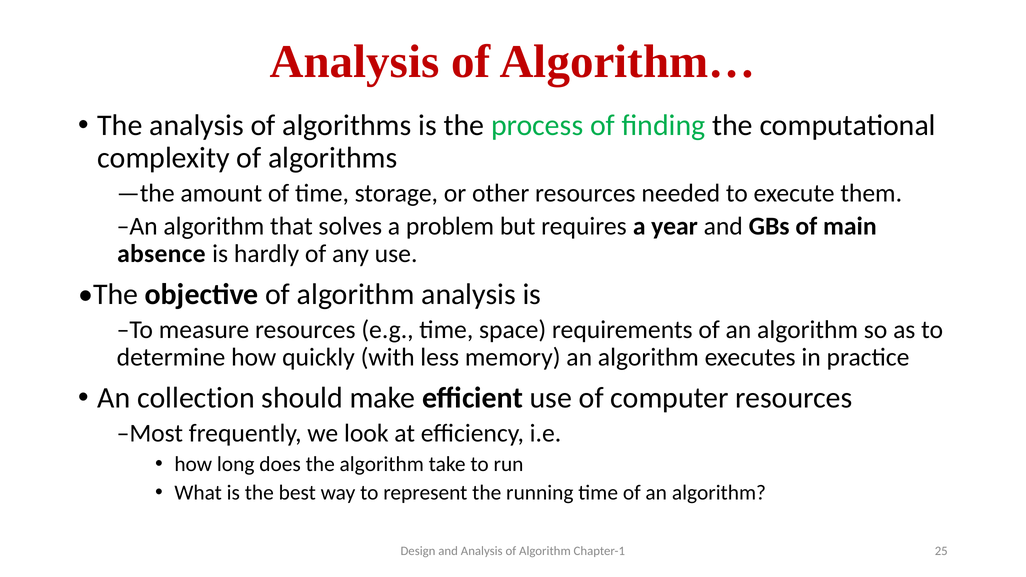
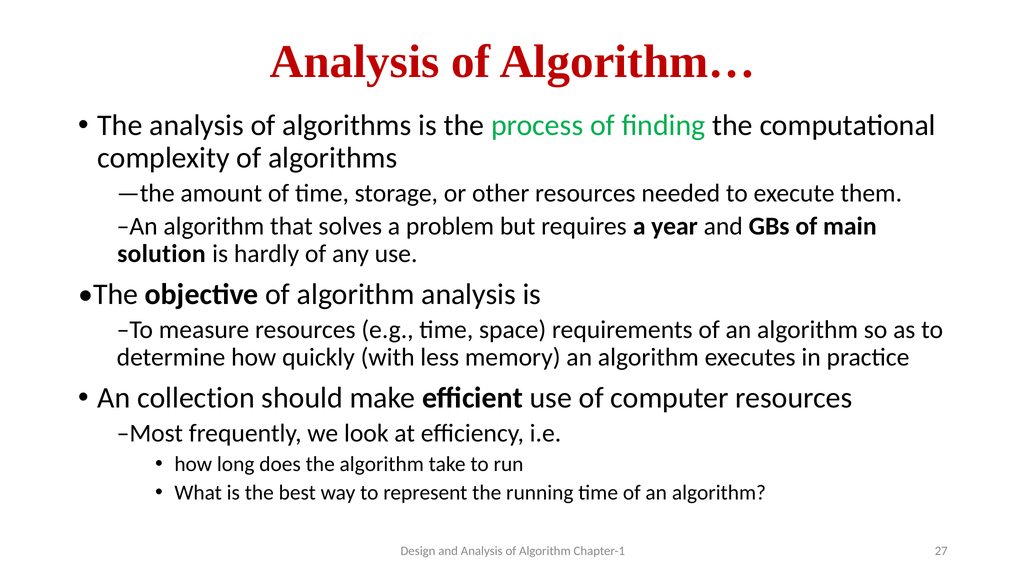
absence: absence -> solution (161, 254)
25: 25 -> 27 (941, 551)
